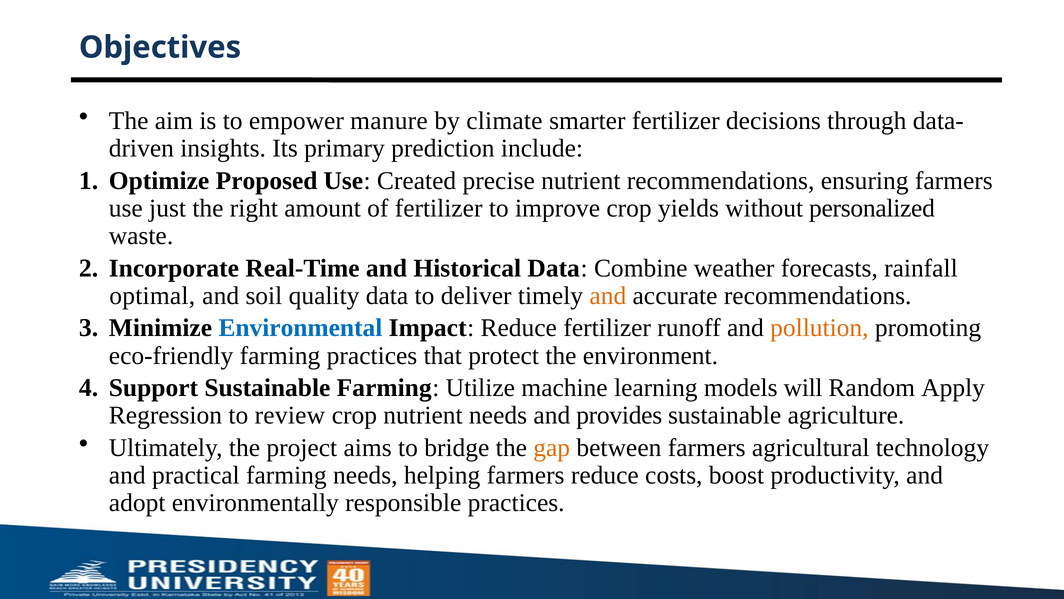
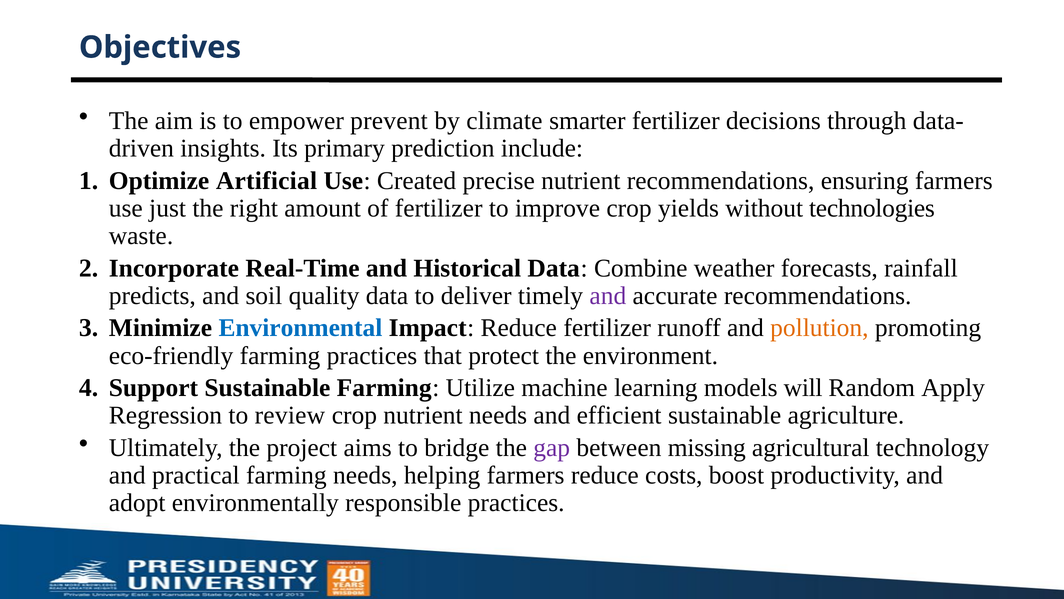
manure: manure -> prevent (389, 121)
Proposed: Proposed -> Artificial (266, 181)
personalized: personalized -> technologies (872, 208)
optimal: optimal -> predicts (152, 295)
and colour: orange -> purple (608, 295)
provides: provides -> efficient (619, 415)
gap colour: orange -> purple (552, 447)
between farmers: farmers -> missing (707, 447)
